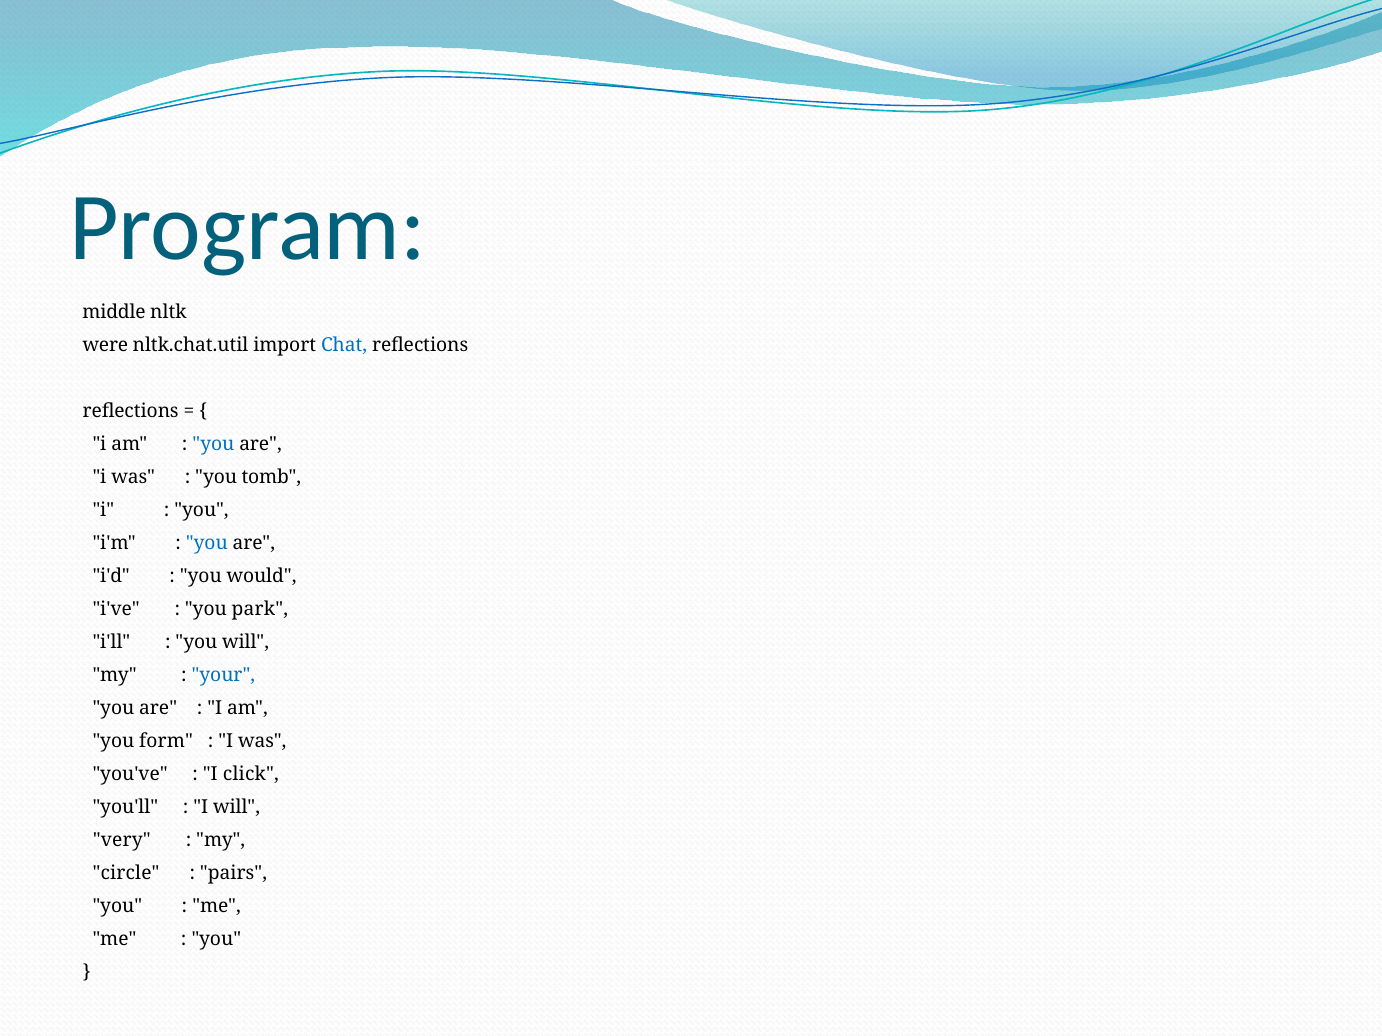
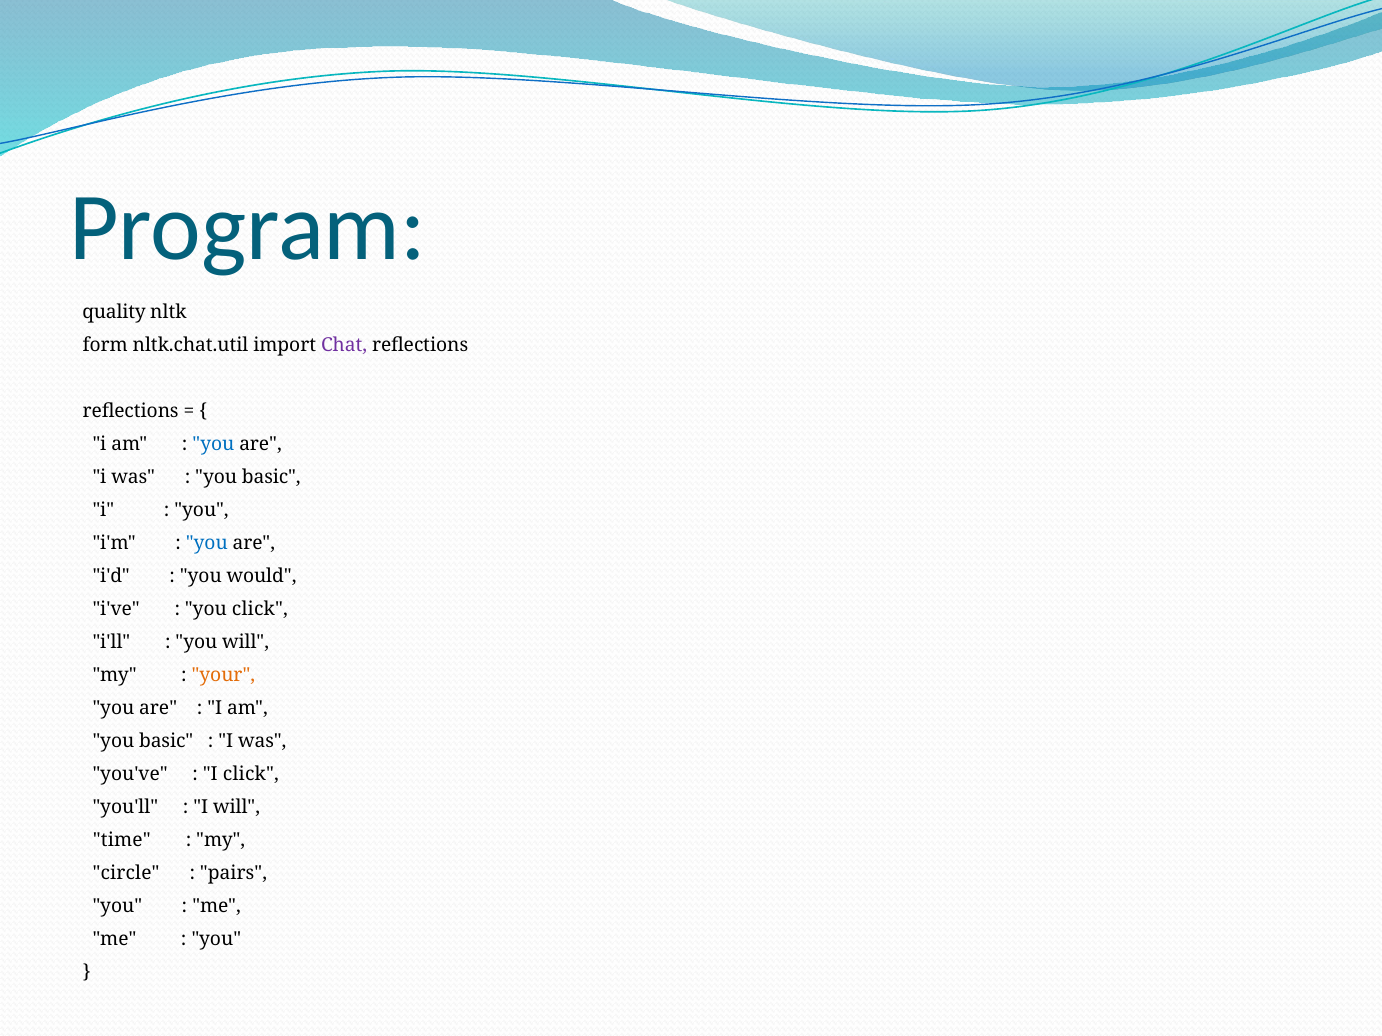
middle: middle -> quality (114, 312)
were: were -> form (105, 345)
Chat colour: blue -> purple (344, 345)
tomb: tomb -> basic (271, 477)
you park: park -> click (260, 609)
your colour: blue -> orange (223, 675)
form: form -> basic (166, 742)
very: very -> time (122, 841)
